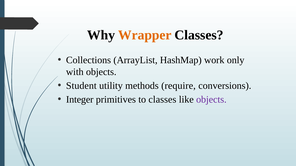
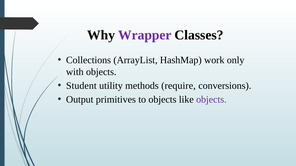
Wrapper colour: orange -> purple (145, 35)
Integer: Integer -> Output (80, 100)
to classes: classes -> objects (162, 100)
